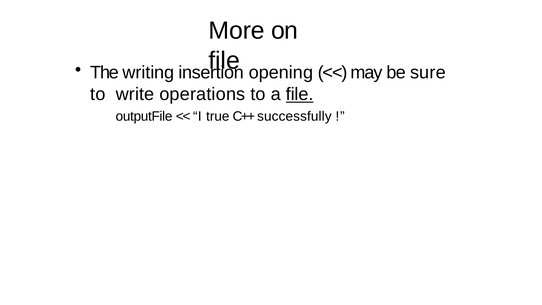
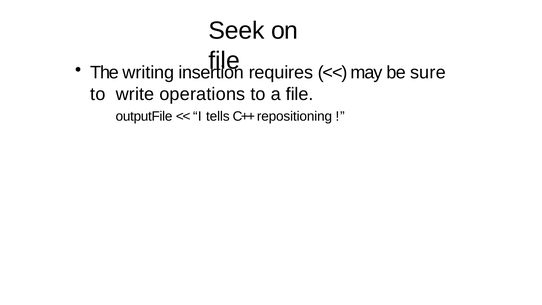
More: More -> Seek (237, 31)
opening: opening -> requires (281, 73)
file underline: present -> none (300, 94)
true: true -> tells (218, 116)
successfully: successfully -> repositioning (294, 116)
